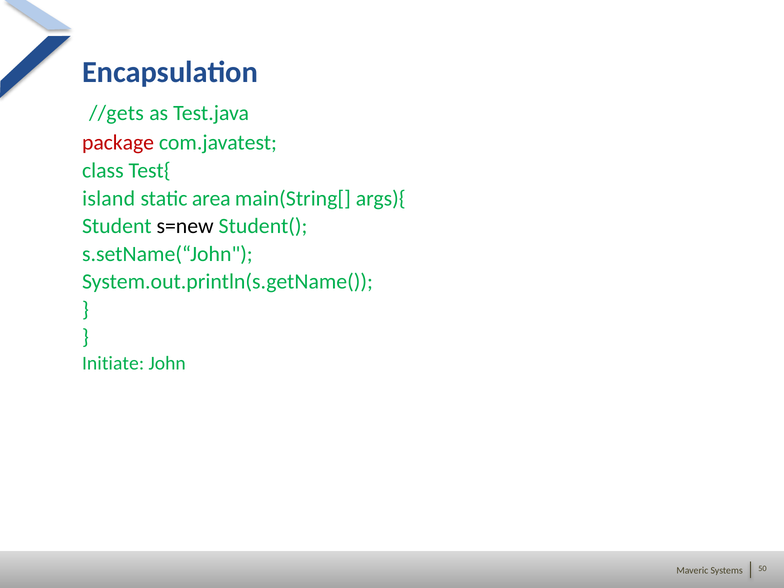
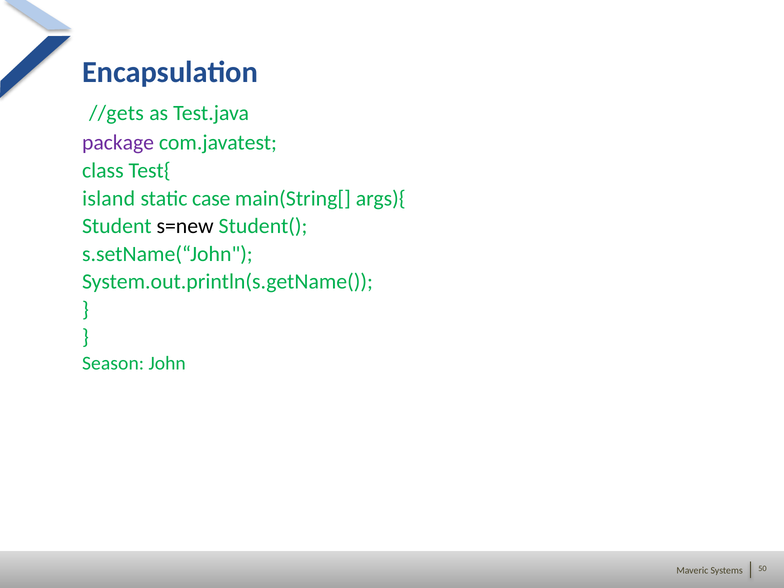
package colour: red -> purple (118, 143)
area: area -> case (211, 198)
Initiate: Initiate -> Season (113, 364)
